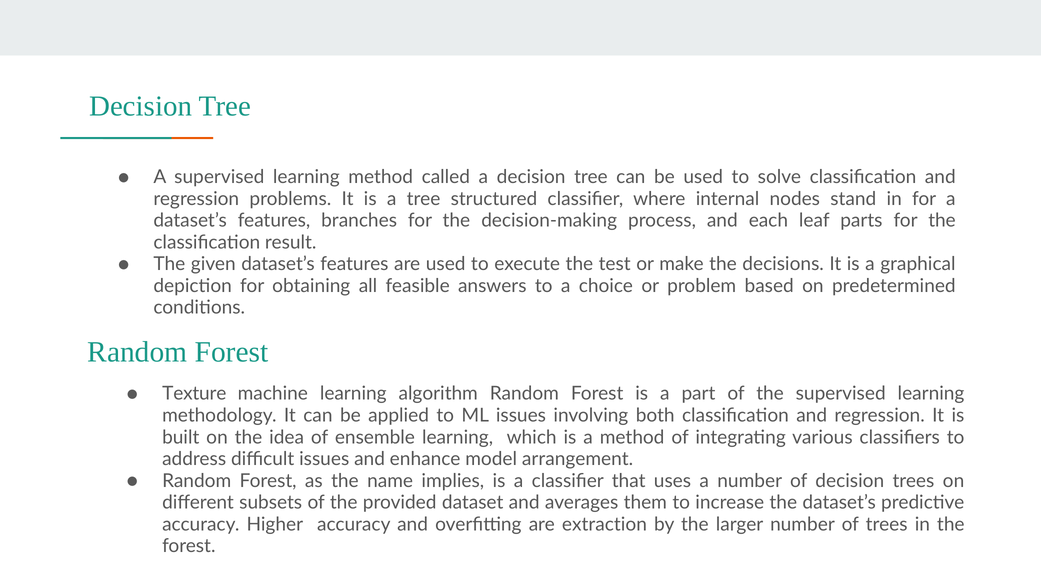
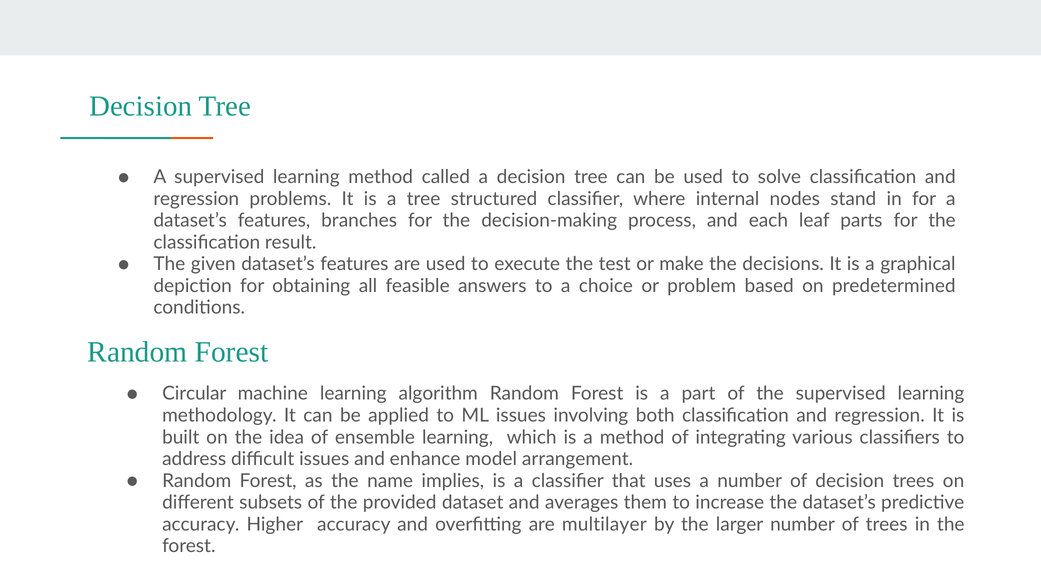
Texture: Texture -> Circular (194, 394)
extraction: extraction -> multilayer (604, 525)
